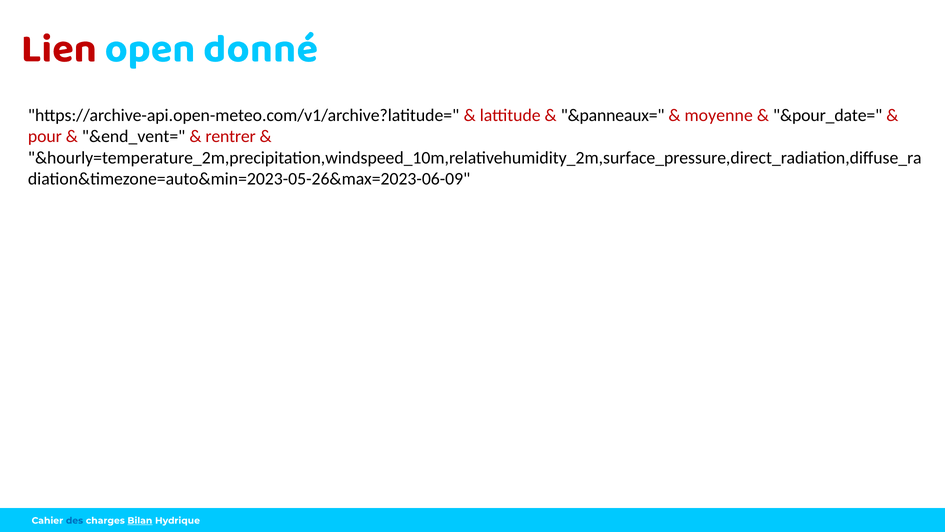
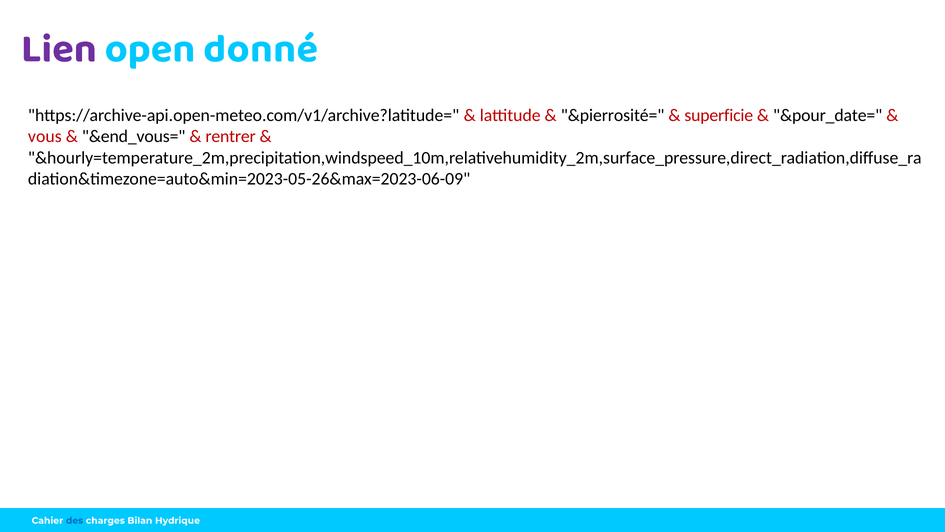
Lien colour: red -> purple (59, 48)
&panneaux=: &panneaux= -> &pierrosité= (613, 115)
moyenne: moyenne -> superficie (719, 115)
pour: pour -> vous (45, 136)
&end_vent=: &end_vent= -> &end_vous= (134, 136)
Bilan underline: present -> none (140, 520)
